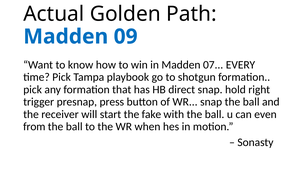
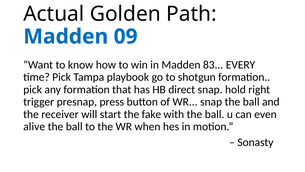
07: 07 -> 83 (213, 65)
from: from -> alive (34, 126)
